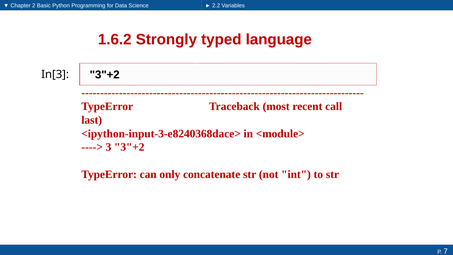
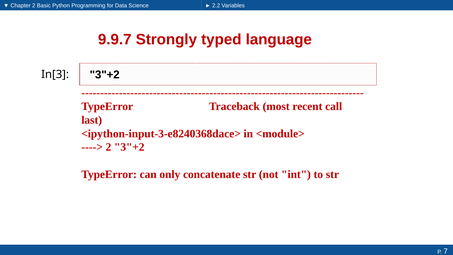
1.6.2: 1.6.2 -> 9.9.7 (115, 39)
3: 3 -> 2 (108, 147)
